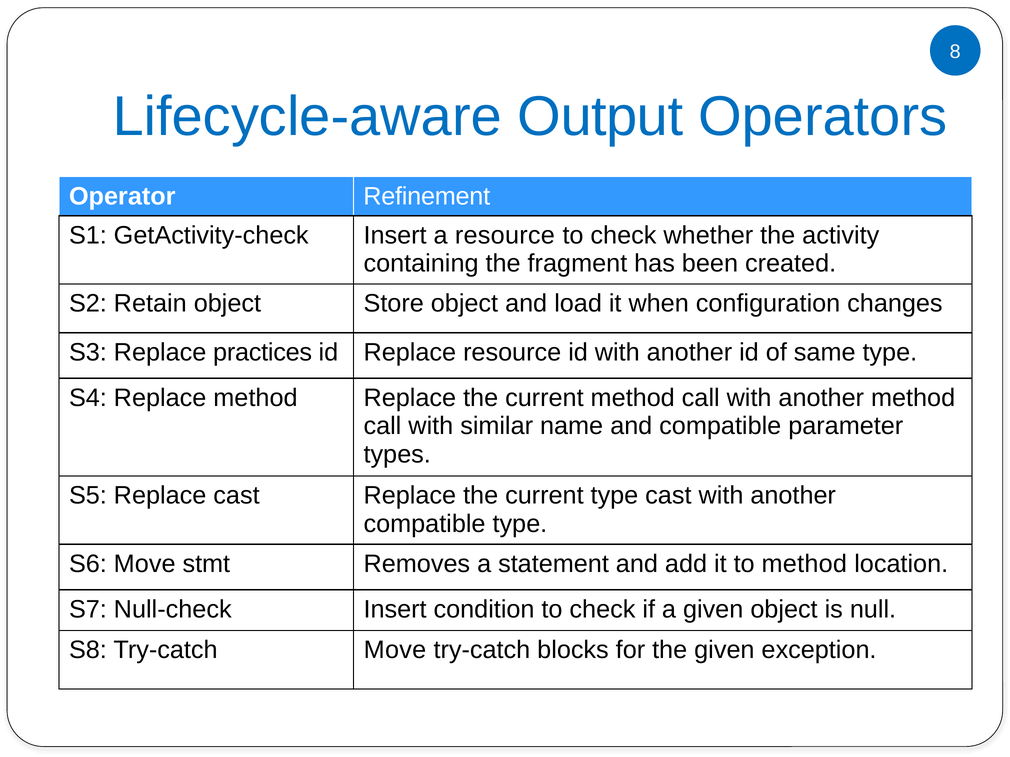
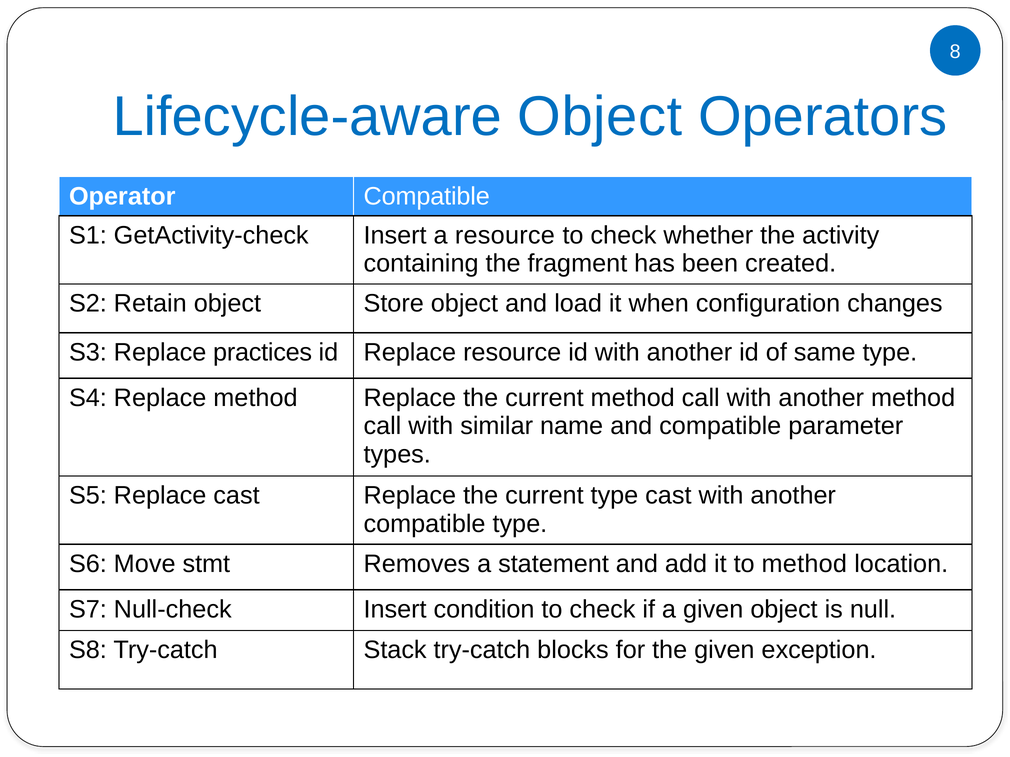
Lifecycle-aware Output: Output -> Object (600, 117)
Operator Refinement: Refinement -> Compatible (427, 196)
Try-catch Move: Move -> Stack (395, 651)
